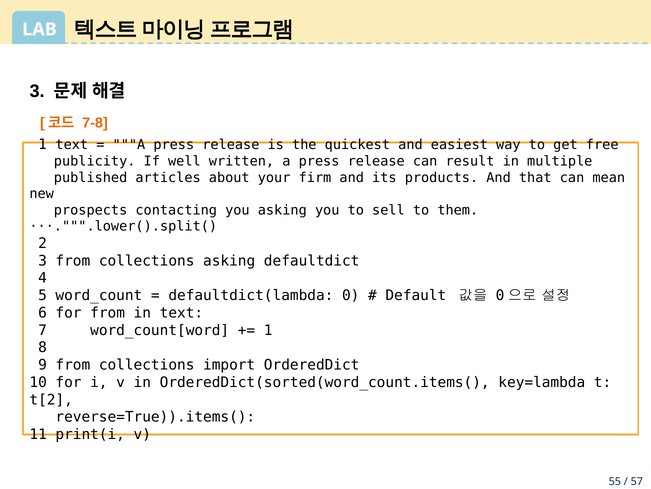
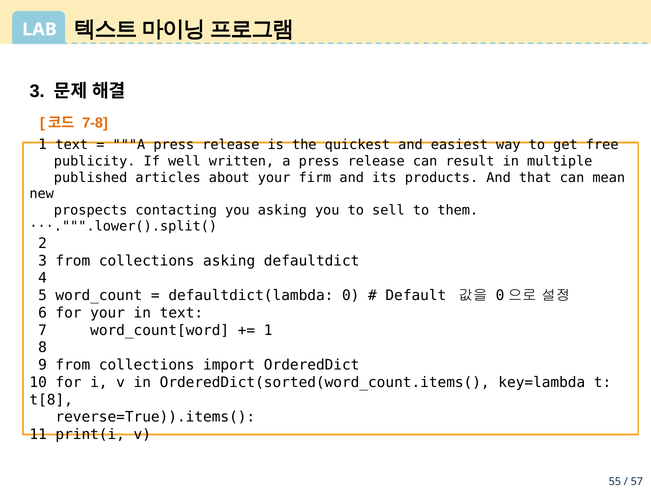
for from: from -> your (108, 312)
t[2: t[2 -> t[8 (51, 399)
